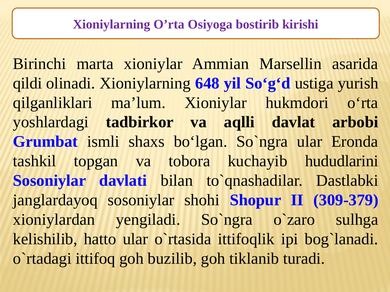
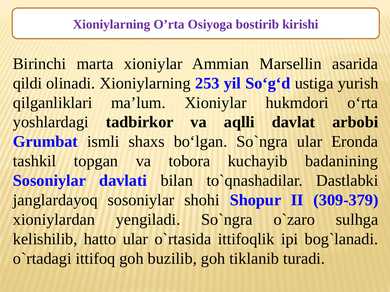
648: 648 -> 253 (207, 83)
hududlarini: hududlarini -> badanining (342, 161)
